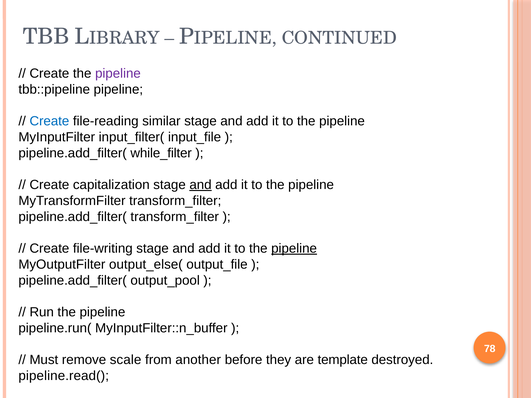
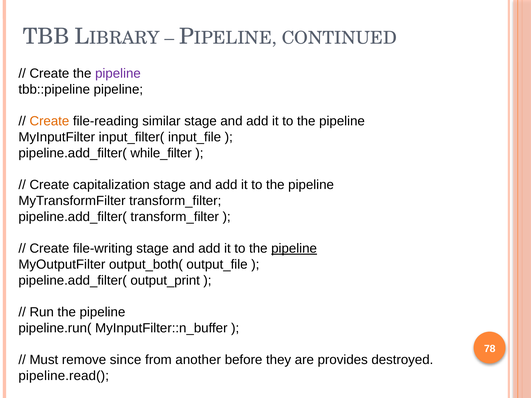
Create colour: blue -> orange (49, 121)
and underline: present -> none (201, 185)
output_else(: output_else( -> output_both( (146, 265)
output_pool: output_pool -> output_print (165, 281)
scale: scale -> since (126, 360)
template: template -> provides (343, 360)
